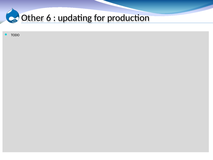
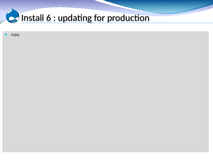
Other: Other -> Install (33, 18)
